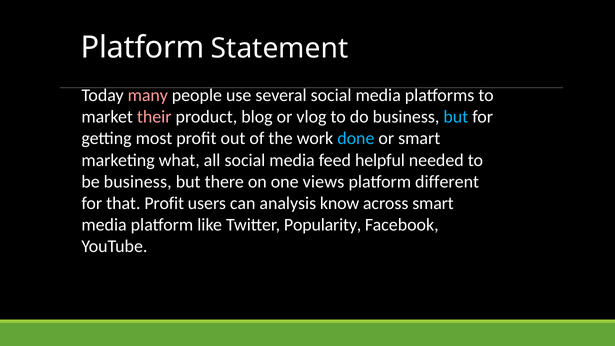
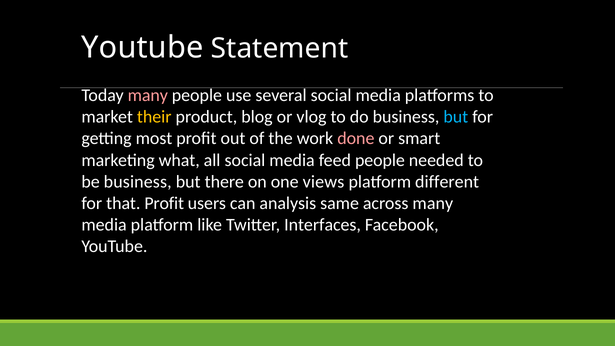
Platform: Platform -> Youtube (142, 48)
their colour: pink -> yellow (154, 117)
done colour: light blue -> pink (356, 139)
feed helpful: helpful -> people (380, 160)
know: know -> same (340, 203)
across smart: smart -> many (433, 203)
Popularity: Popularity -> Interfaces (323, 225)
